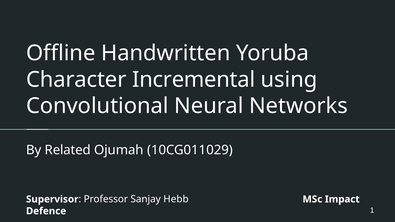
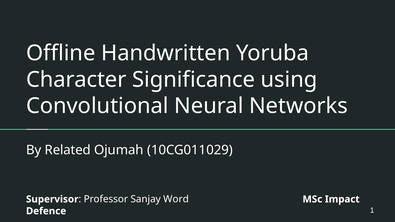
Incremental: Incremental -> Significance (194, 80)
Hebb: Hebb -> Word (176, 199)
